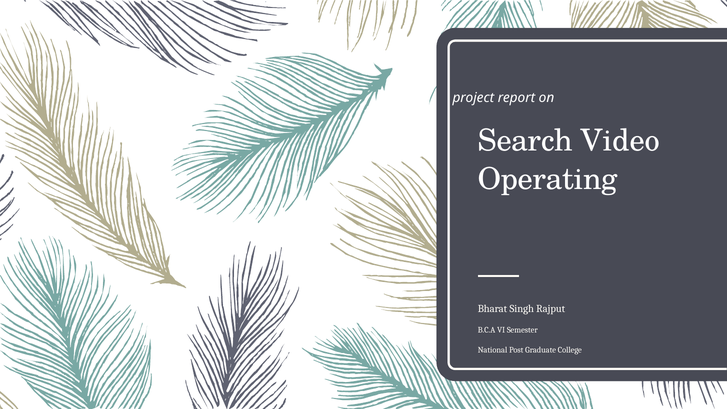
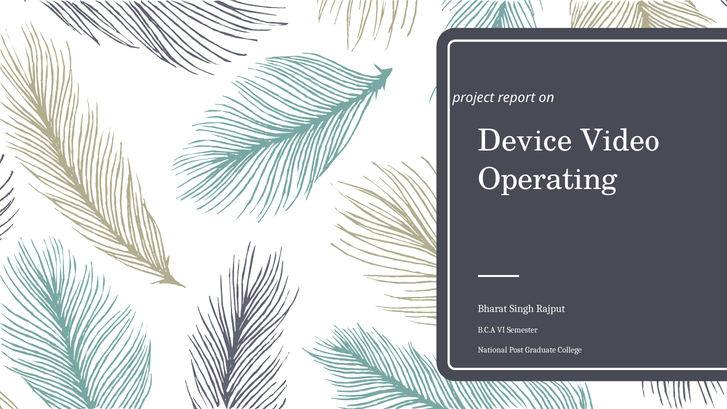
Search: Search -> Device (525, 141)
